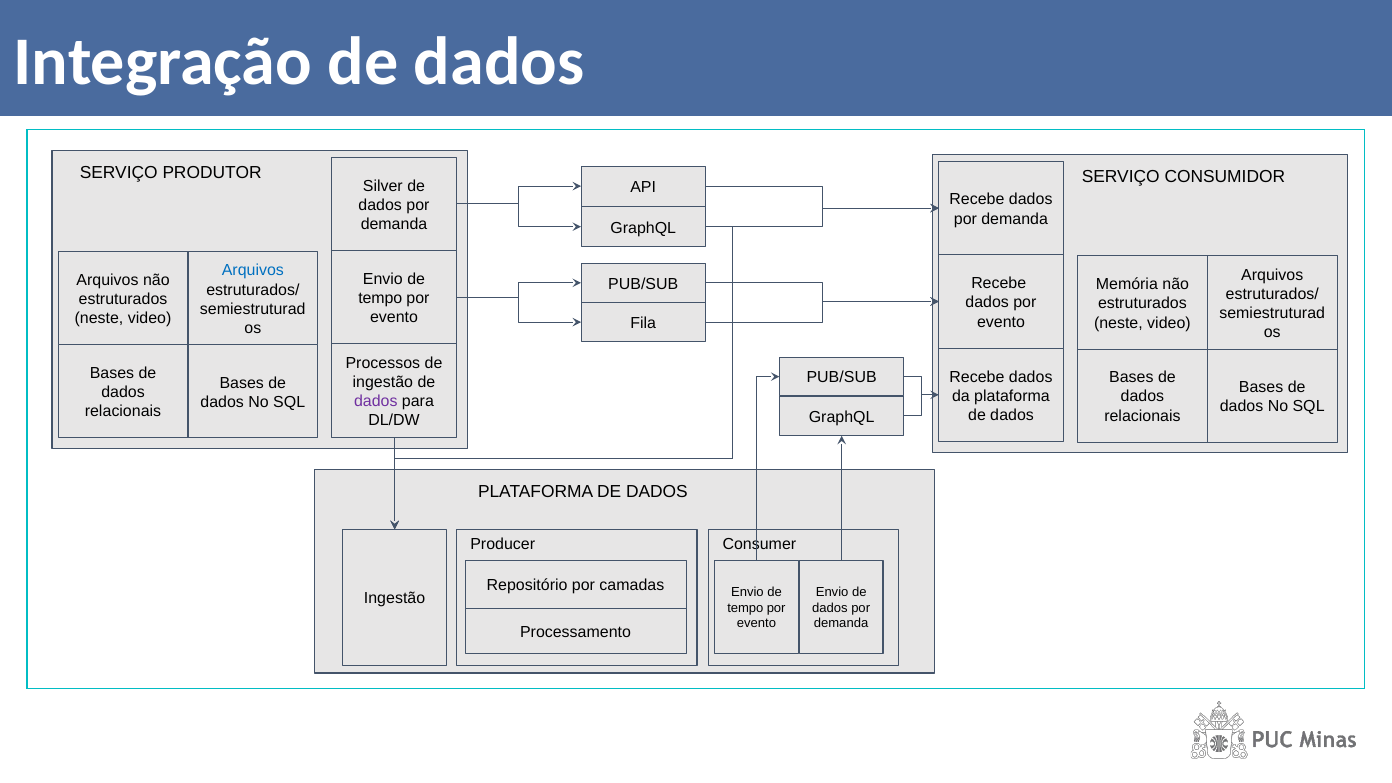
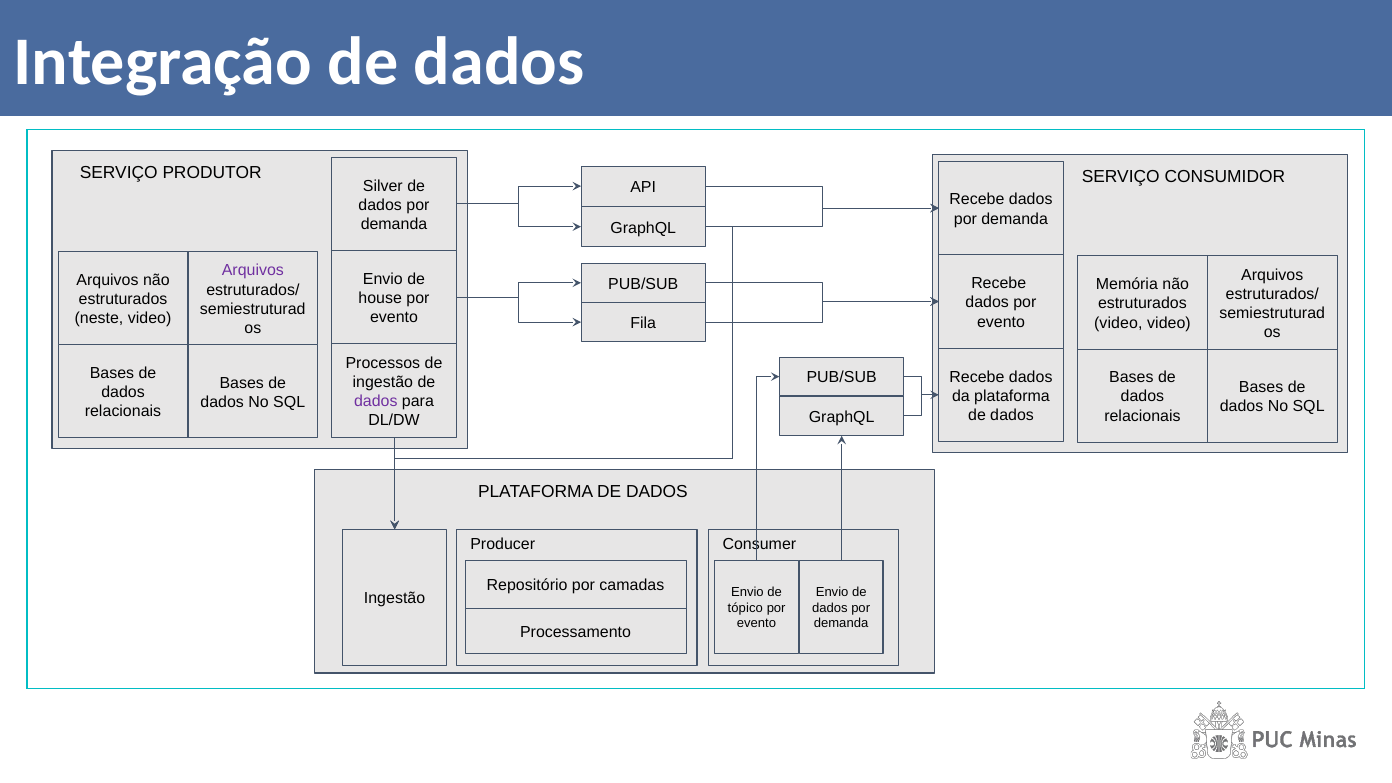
Arquivos colour: blue -> purple (253, 271)
tempo: tempo -> house (380, 298)
neste: neste -> video (1118, 323)
tempo: tempo -> tópico (745, 608)
